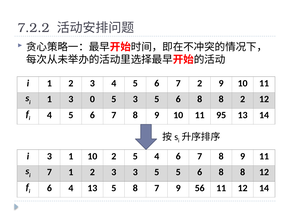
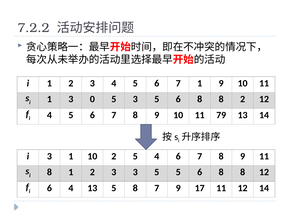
7 2: 2 -> 1 (200, 84)
95: 95 -> 79 (221, 115)
i 7: 7 -> 8 (49, 173)
56: 56 -> 17 (200, 189)
